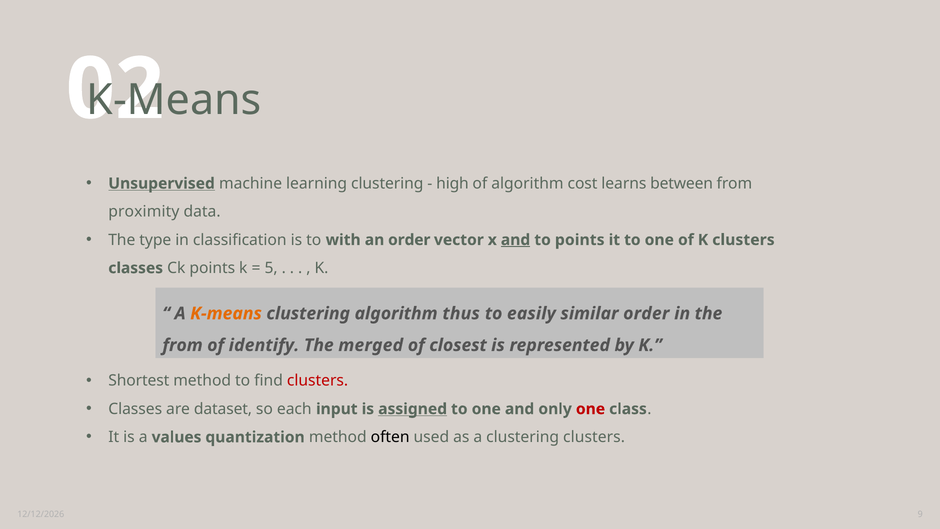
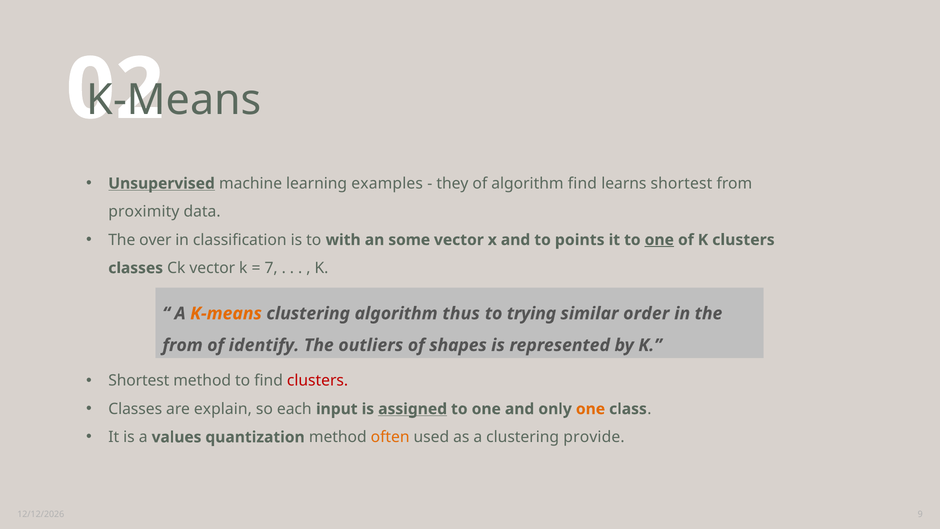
learning clustering: clustering -> examples (387, 183)
high: high -> they (452, 183)
algorithm cost: cost -> find (582, 183)
learns between: between -> shortest (681, 183)
type: type -> over (155, 240)
an order: order -> some (409, 240)
and underline: present -> none (516, 240)
one underline: none -> present (659, 240)
Ck points: points -> vector (212, 268)
5: 5 -> 7 (271, 268)
easily: easily -> trying (532, 313)
merged: merged -> outliers (371, 345)
closest: closest -> shapes (458, 345)
dataset: dataset -> explain (223, 409)
one colour: red -> orange (590, 409)
often colour: black -> orange (390, 437)
clustering clusters: clusters -> provide (594, 437)
